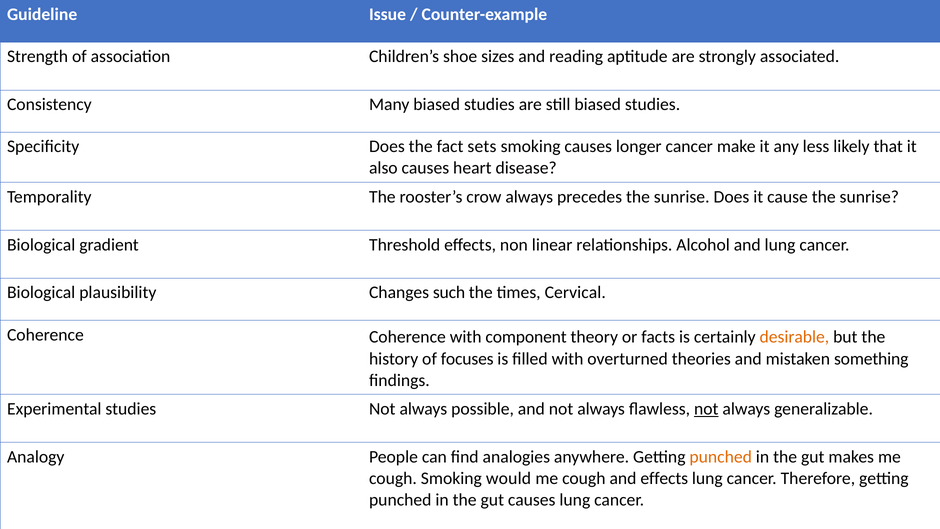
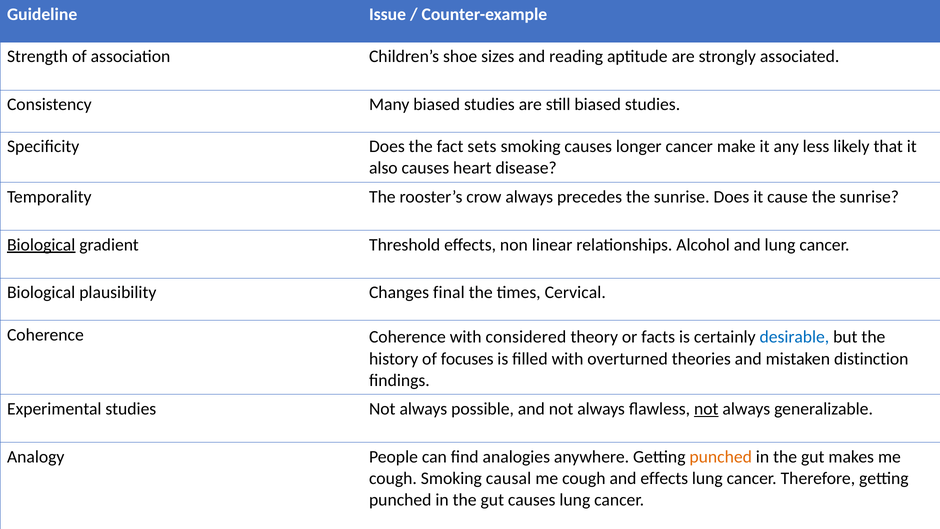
Biological underline: none -> present (41, 245)
such: such -> final (449, 293)
component: component -> considered (526, 337)
desirable colour: orange -> blue (794, 337)
something: something -> distinction (871, 359)
would: would -> causal (509, 478)
